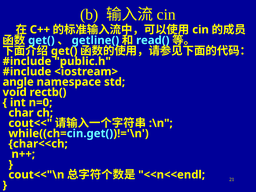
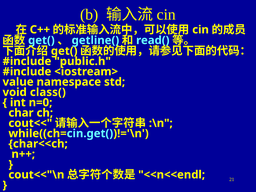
angle: angle -> value (18, 82)
rectb(: rectb( -> class( (48, 92)
